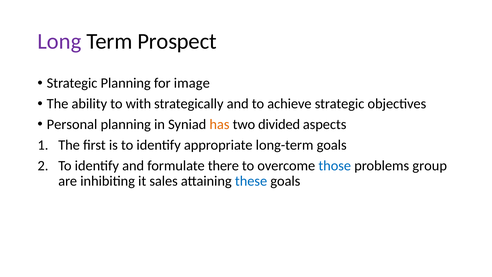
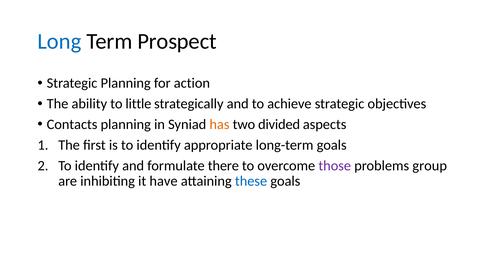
Long colour: purple -> blue (59, 41)
image: image -> action (192, 83)
with: with -> little (138, 104)
Personal: Personal -> Contacts (72, 124)
those colour: blue -> purple (335, 166)
sales: sales -> have (164, 181)
